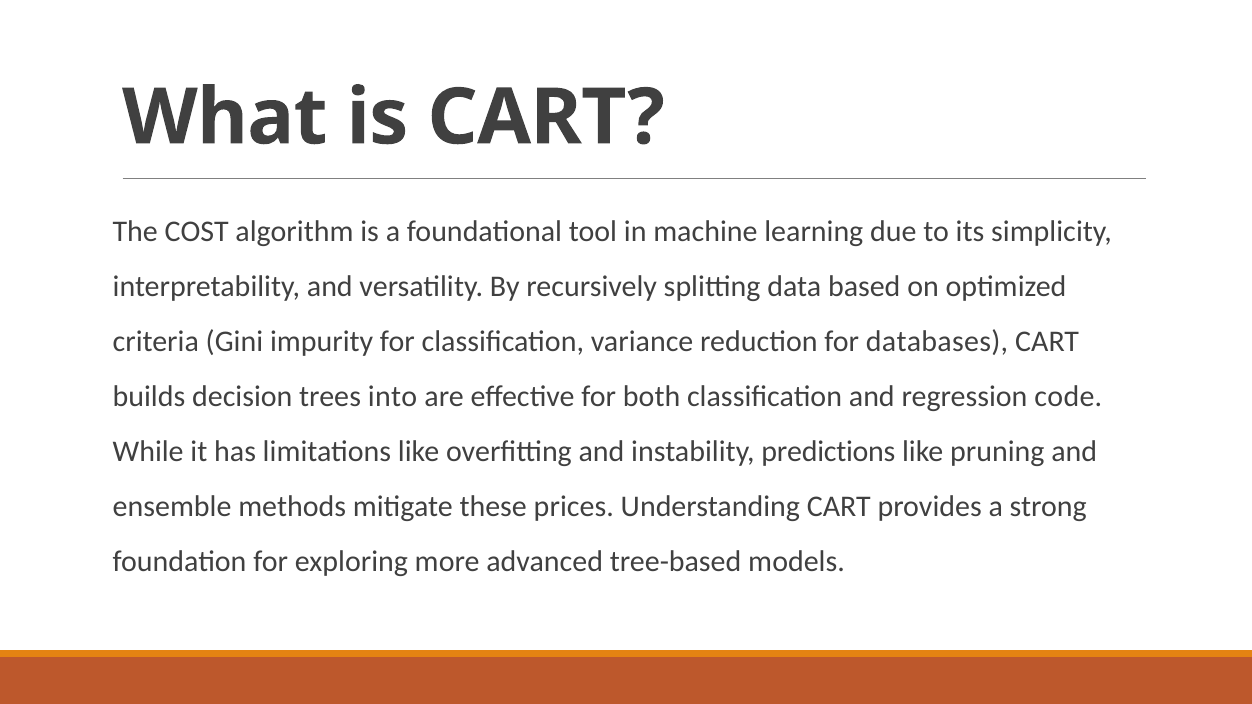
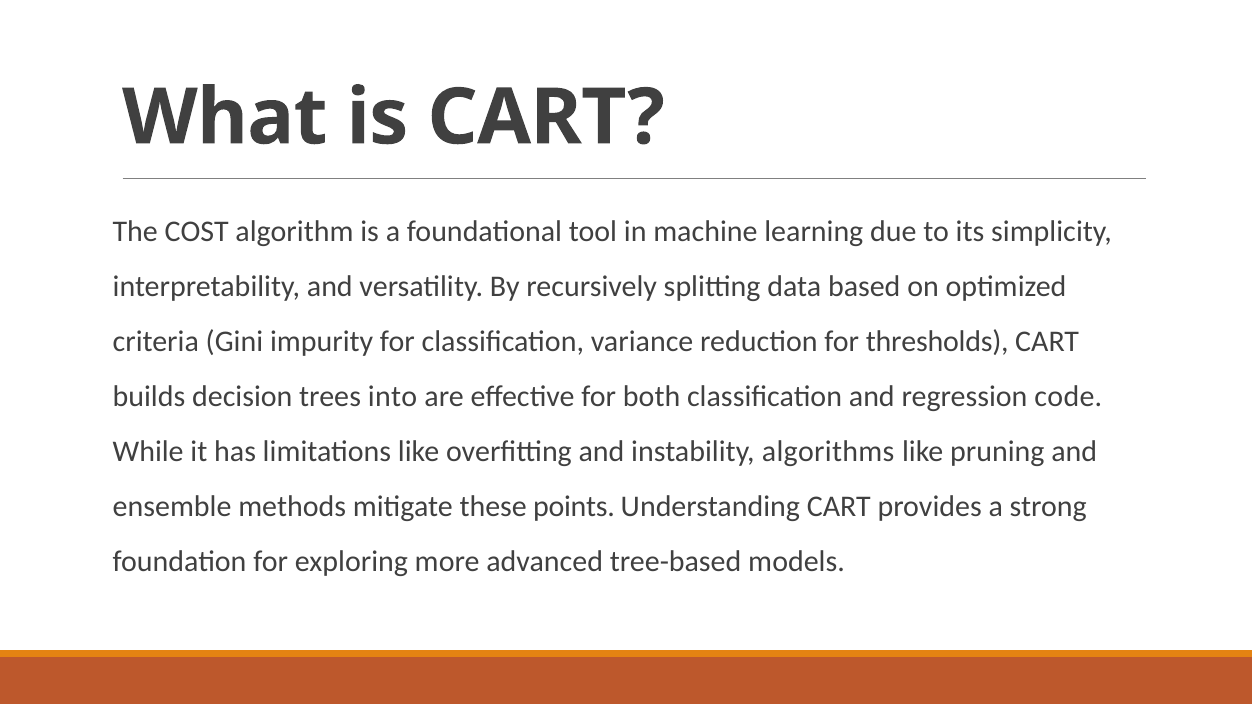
databases: databases -> thresholds (937, 342)
predictions: predictions -> algorithms (828, 452)
prices: prices -> points (574, 507)
